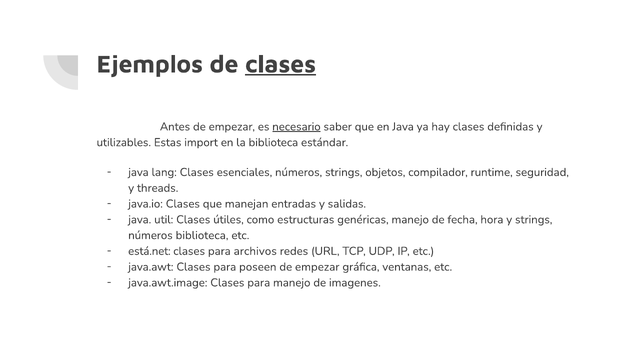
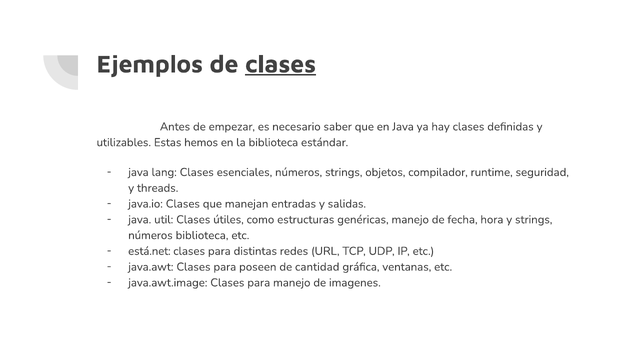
necesario underline: present -> none (296, 127)
import: import -> hemos (201, 142)
archivos: archivos -> distintas (255, 251)
empezar: empezar -> cantidad (317, 267)
